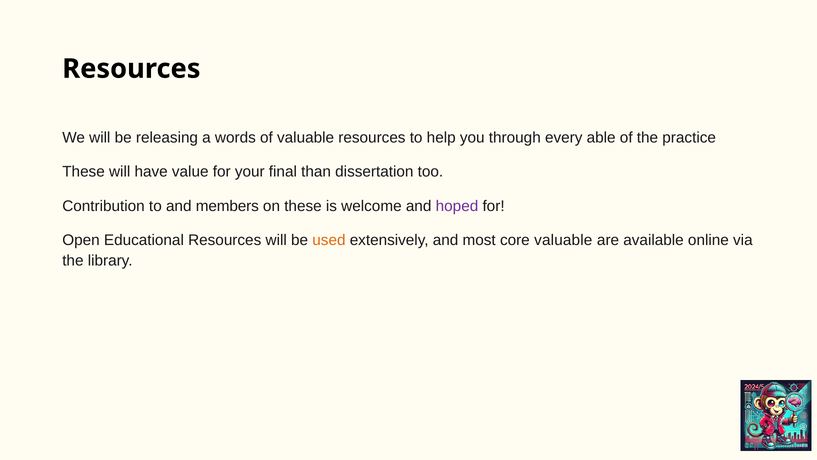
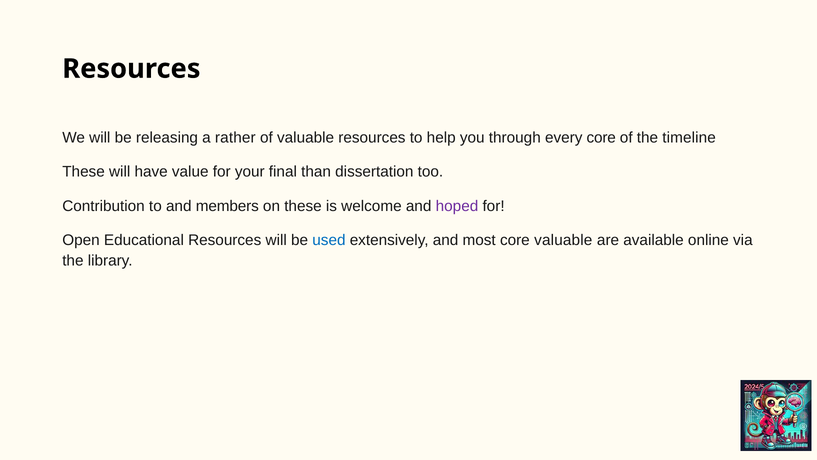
words: words -> rather (235, 138)
every able: able -> core (601, 138)
practice: practice -> timeline (689, 138)
used colour: orange -> blue (329, 240)
